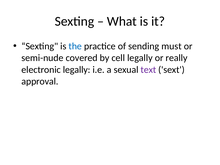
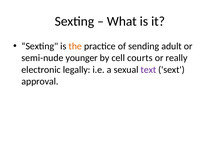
the colour: blue -> orange (75, 46)
must: must -> adult (172, 46)
covered: covered -> younger (82, 58)
cell legally: legally -> courts (140, 58)
